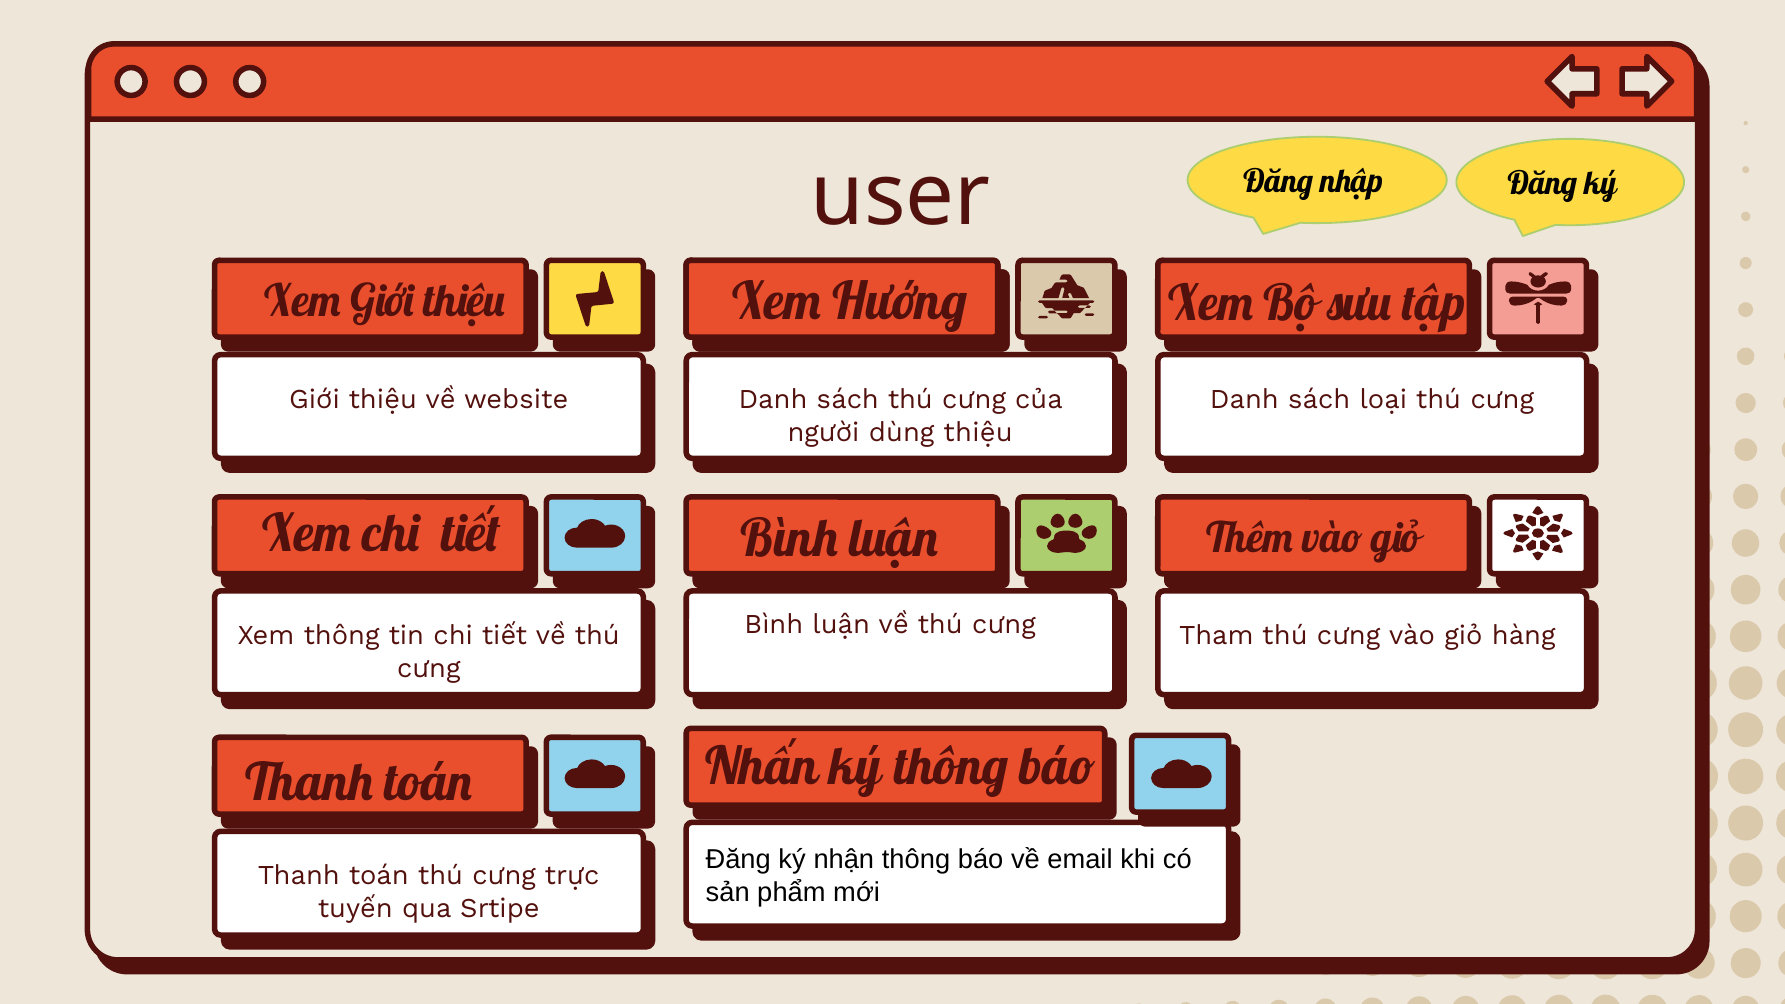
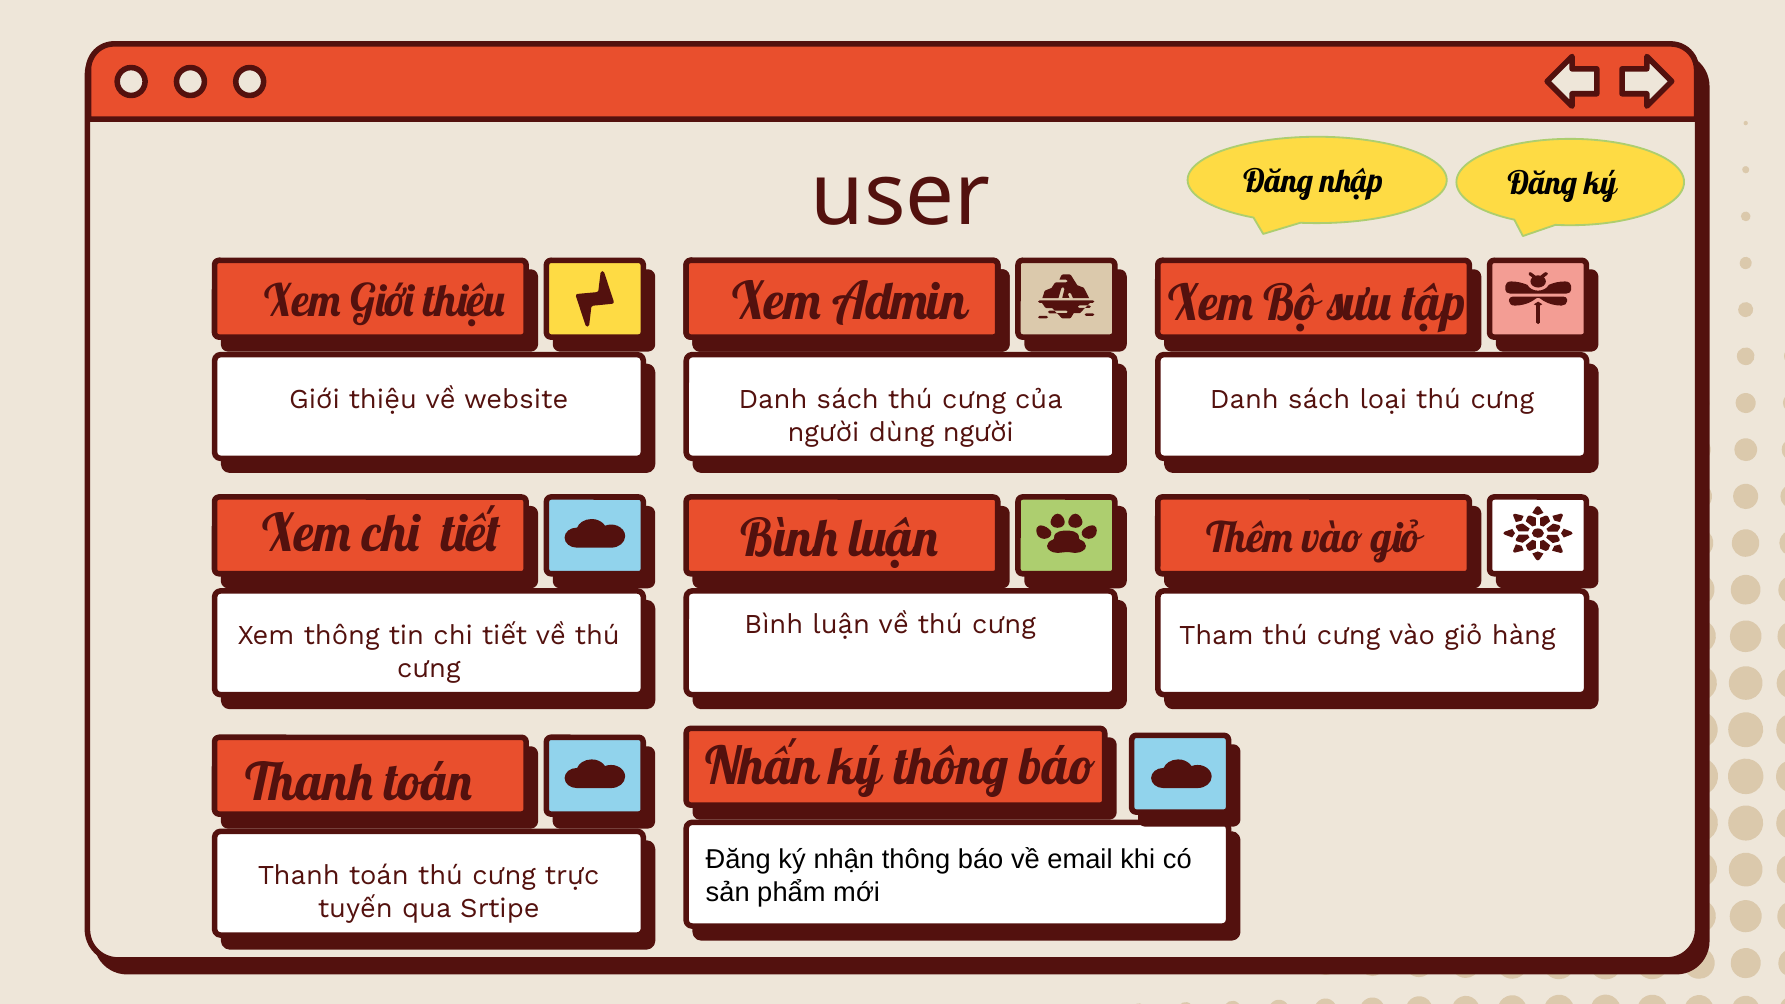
Hướng: Hướng -> Admin (900, 303)
dùng thiệu: thiệu -> người (978, 432)
